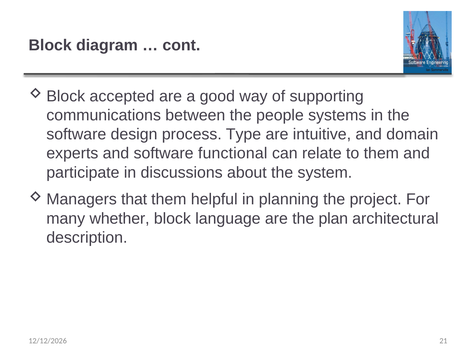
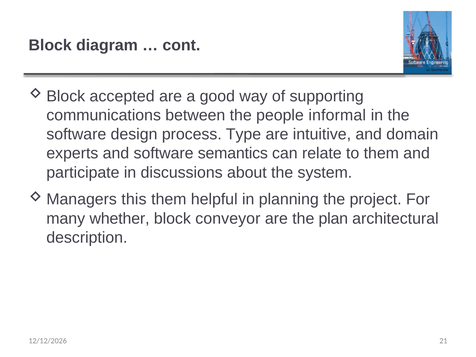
systems: systems -> informal (337, 115)
functional: functional -> semantics (233, 153)
that: that -> this (134, 199)
language: language -> conveyor (228, 218)
